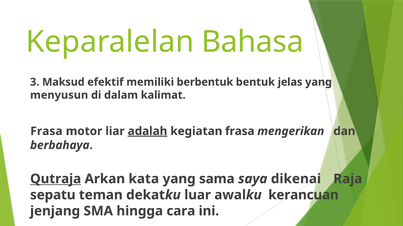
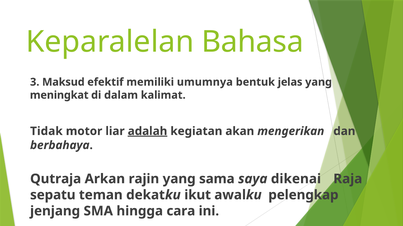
berbentuk: berbentuk -> umumnya (205, 82)
menyusun: menyusun -> meningkat (59, 95)
Frasa: Frasa -> Tidak (46, 132)
kegiatan frasa: frasa -> akan (240, 132)
Qutraja underline: present -> none (56, 179)
kata: kata -> rajin (144, 179)
luar: luar -> ikut (198, 195)
kerancuan: kerancuan -> pelengkap (303, 195)
